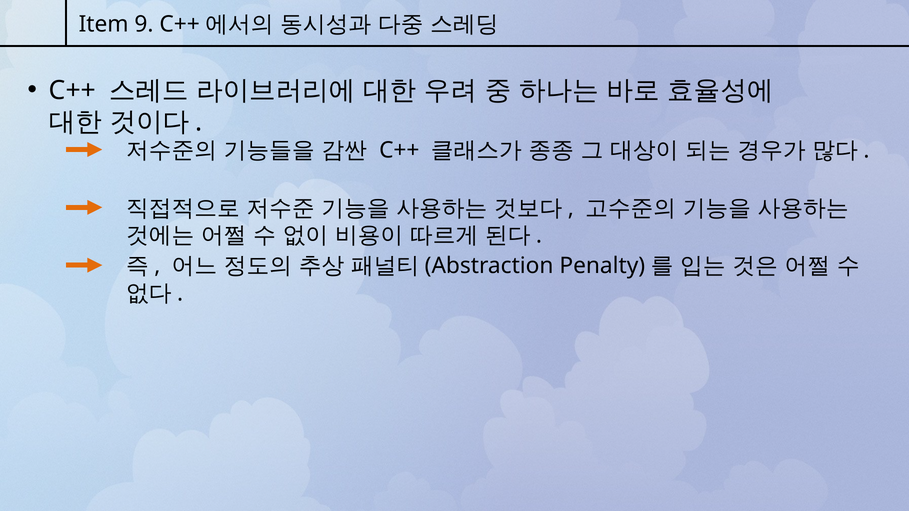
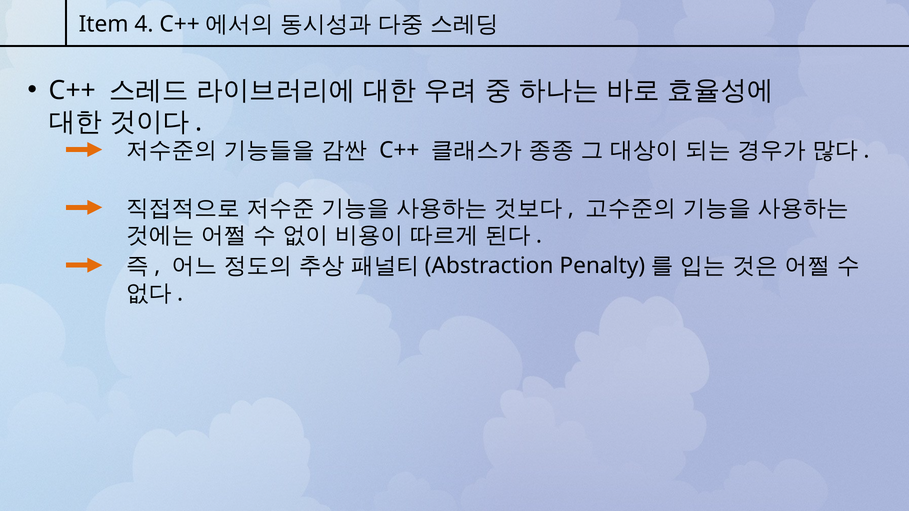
9: 9 -> 4 (144, 24)
